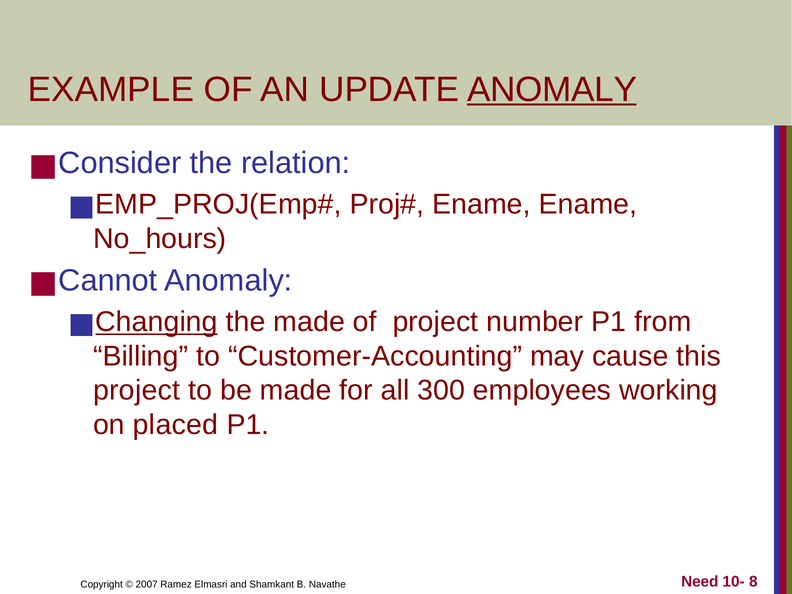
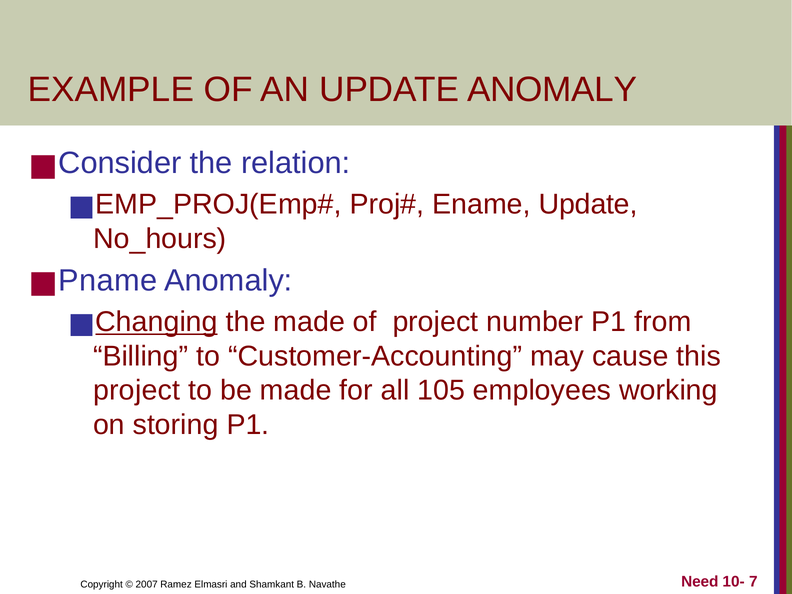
ANOMALY underline: present -> none (552, 90)
Ename Ename: Ename -> Update (588, 204)
Cannot: Cannot -> Pname (108, 281)
300: 300 -> 105 (441, 390)
placed: placed -> storing (176, 425)
8: 8 -> 7 (753, 582)
